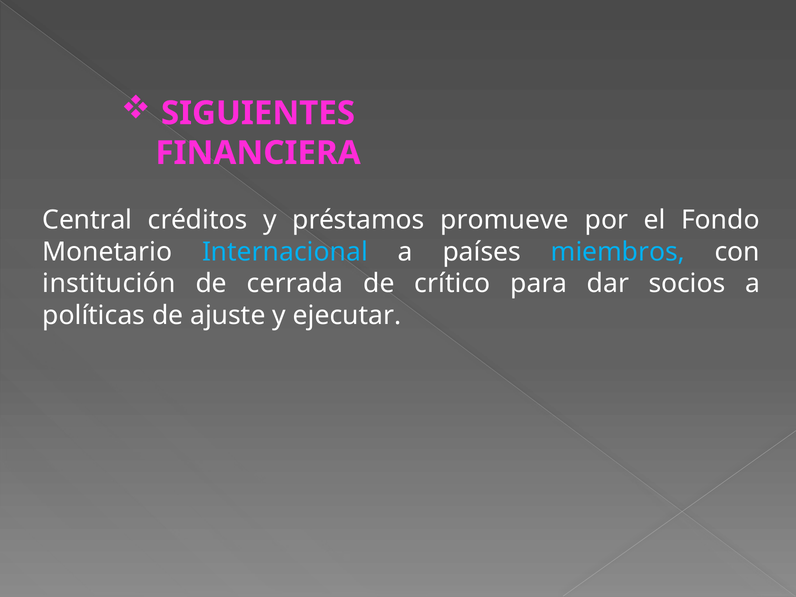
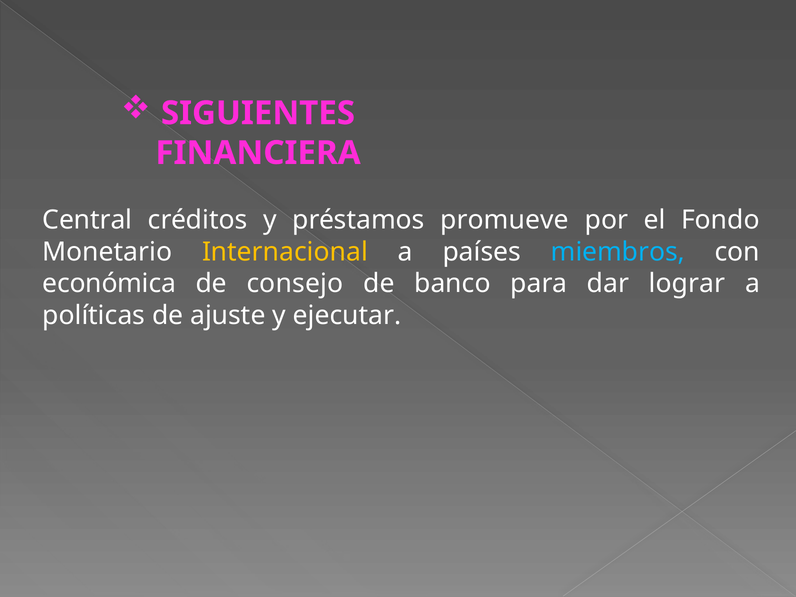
Internacional colour: light blue -> yellow (285, 252)
institución: institución -> económica (109, 284)
cerrada: cerrada -> consejo (295, 284)
crítico: crítico -> banco (452, 284)
socios: socios -> lograr (687, 284)
